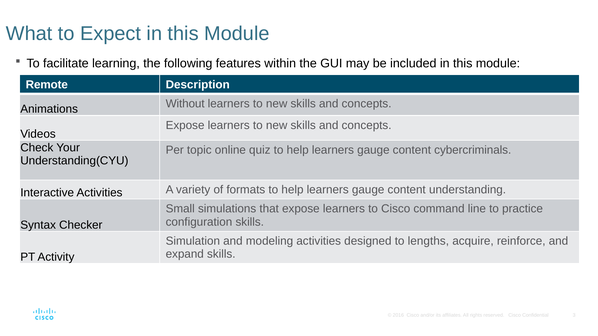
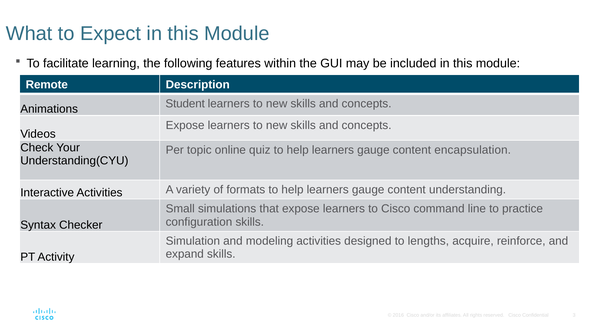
Without: Without -> Student (185, 104)
cybercriminals: cybercriminals -> encapsulation (473, 150)
